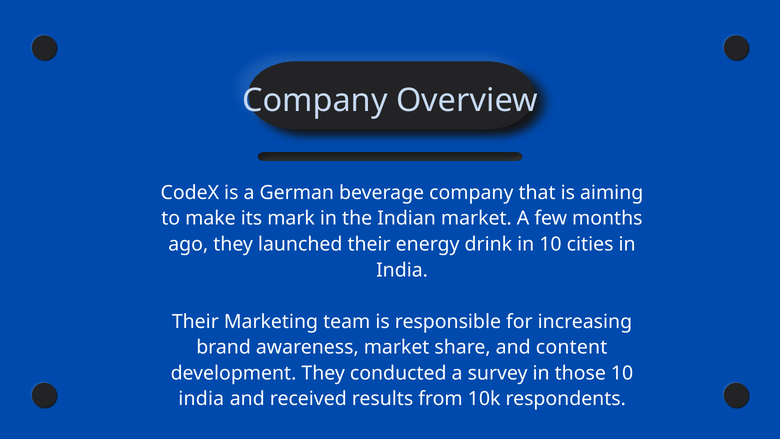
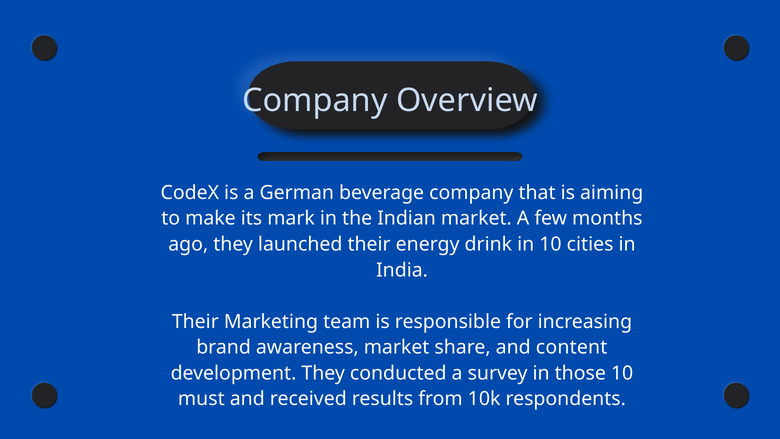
india: india -> must (201, 399)
